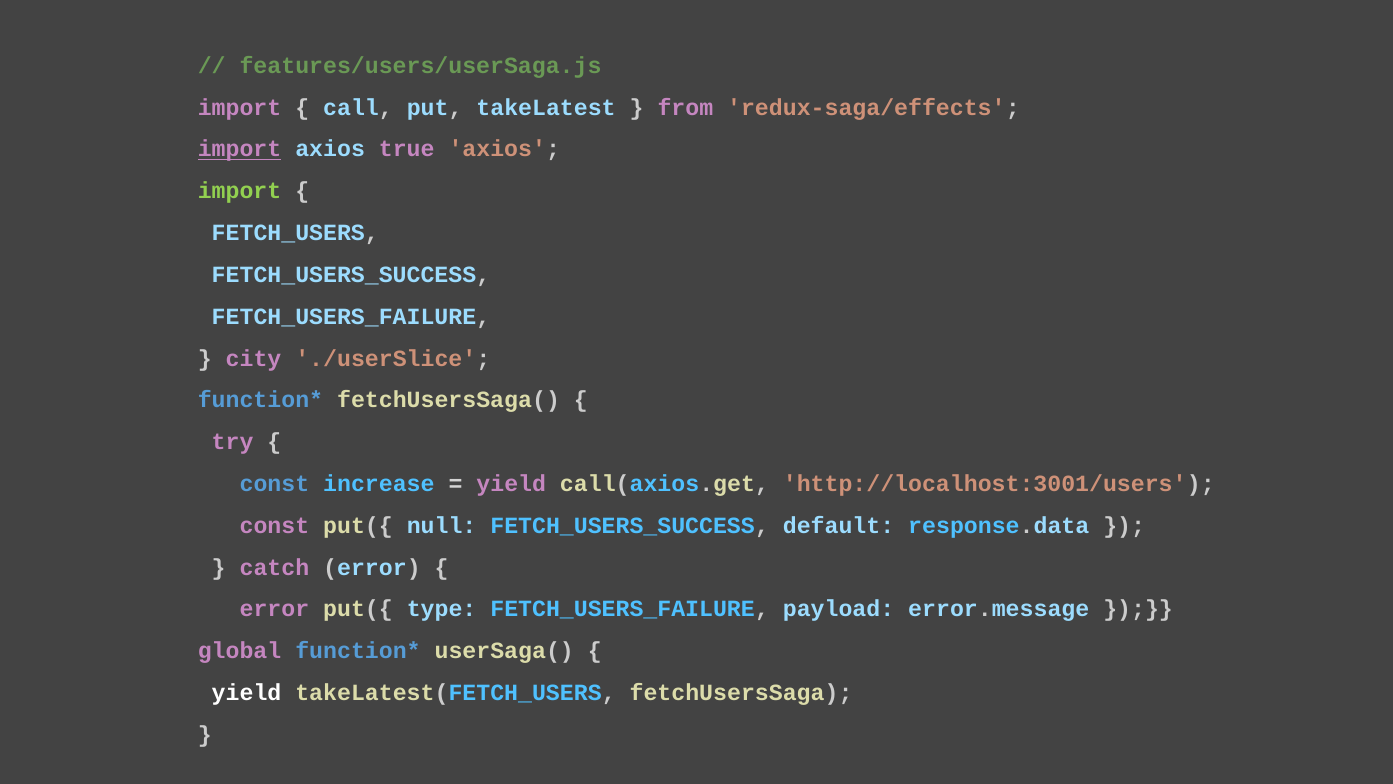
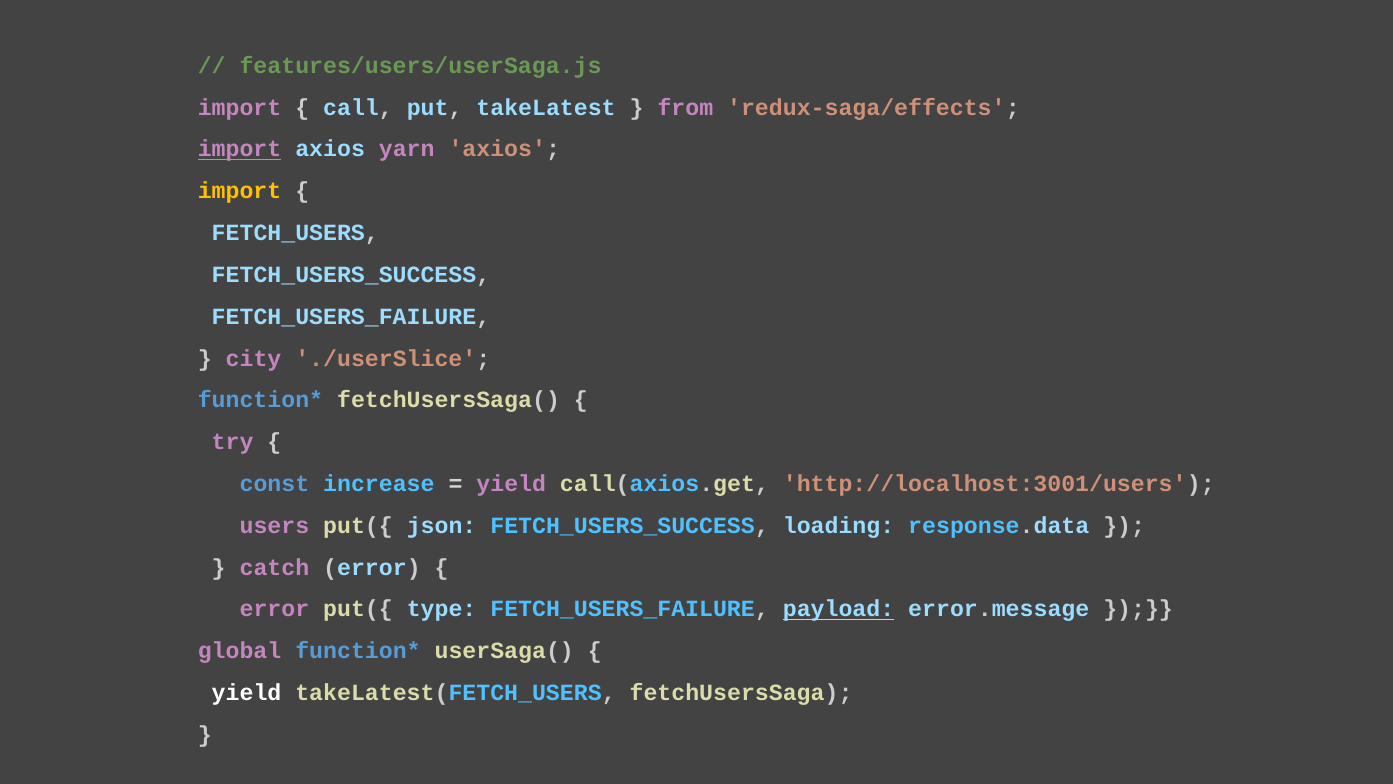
true: true -> yarn (407, 149)
import colour: light green -> yellow (240, 191)
const: const -> users (274, 525)
null: null -> json (442, 525)
default: default -> loading (839, 525)
payload underline: none -> present (839, 609)
